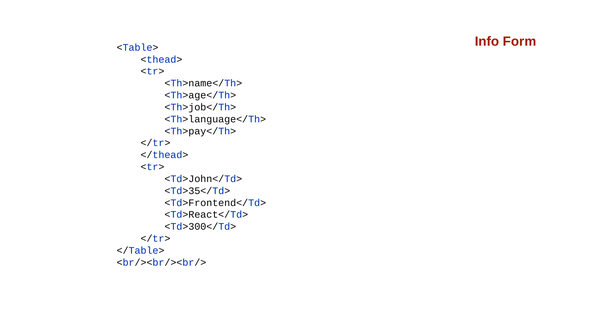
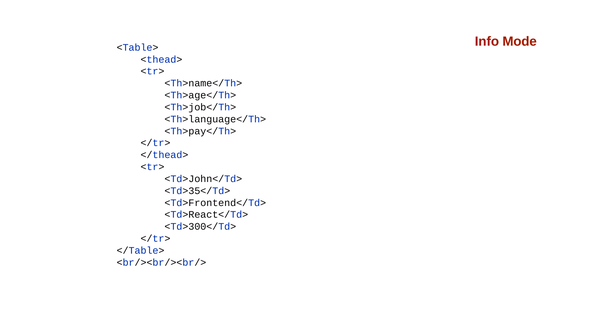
Form: Form -> Mode (520, 42)
